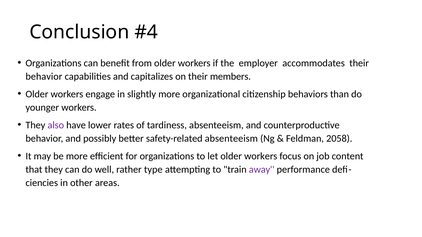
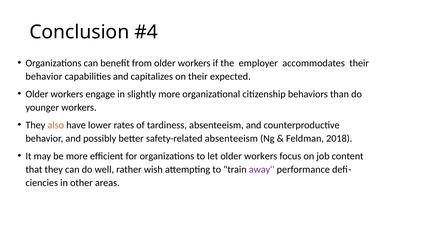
members: members -> expected (230, 76)
also colour: purple -> orange (56, 125)
2058: 2058 -> 2018 (339, 139)
type: type -> wish (153, 170)
